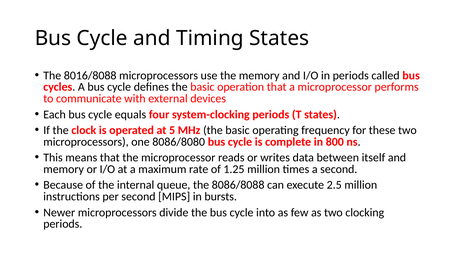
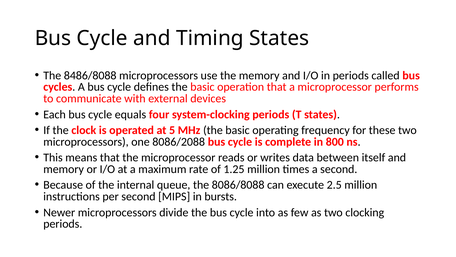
8016/8088: 8016/8088 -> 8486/8088 (90, 75)
8086/8080: 8086/8080 -> 8086/2088 (179, 142)
